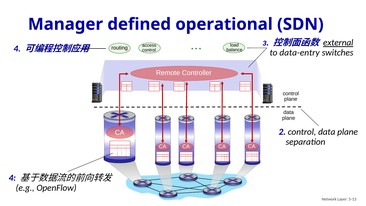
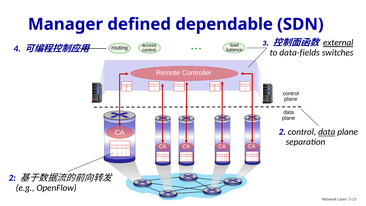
operational: operational -> dependable (224, 24)
data-entry: data-entry -> data-fields (300, 53)
data underline: none -> present (327, 132)
4: 4 -> 2 (12, 178)
